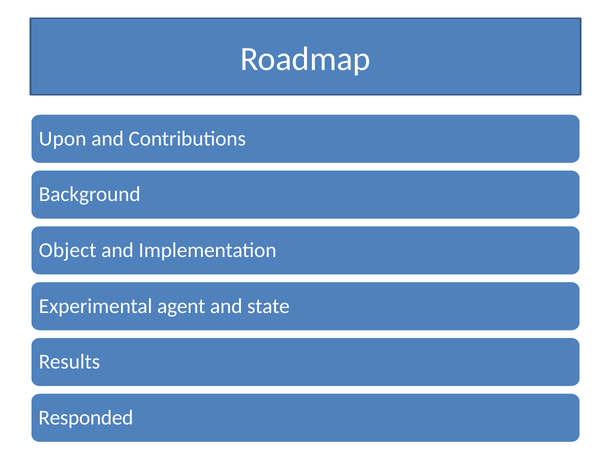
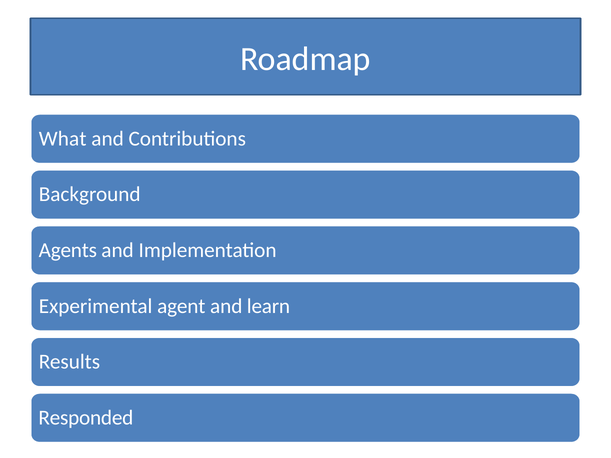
Upon: Upon -> What (63, 139)
Object: Object -> Agents (68, 250)
state: state -> learn (268, 306)
